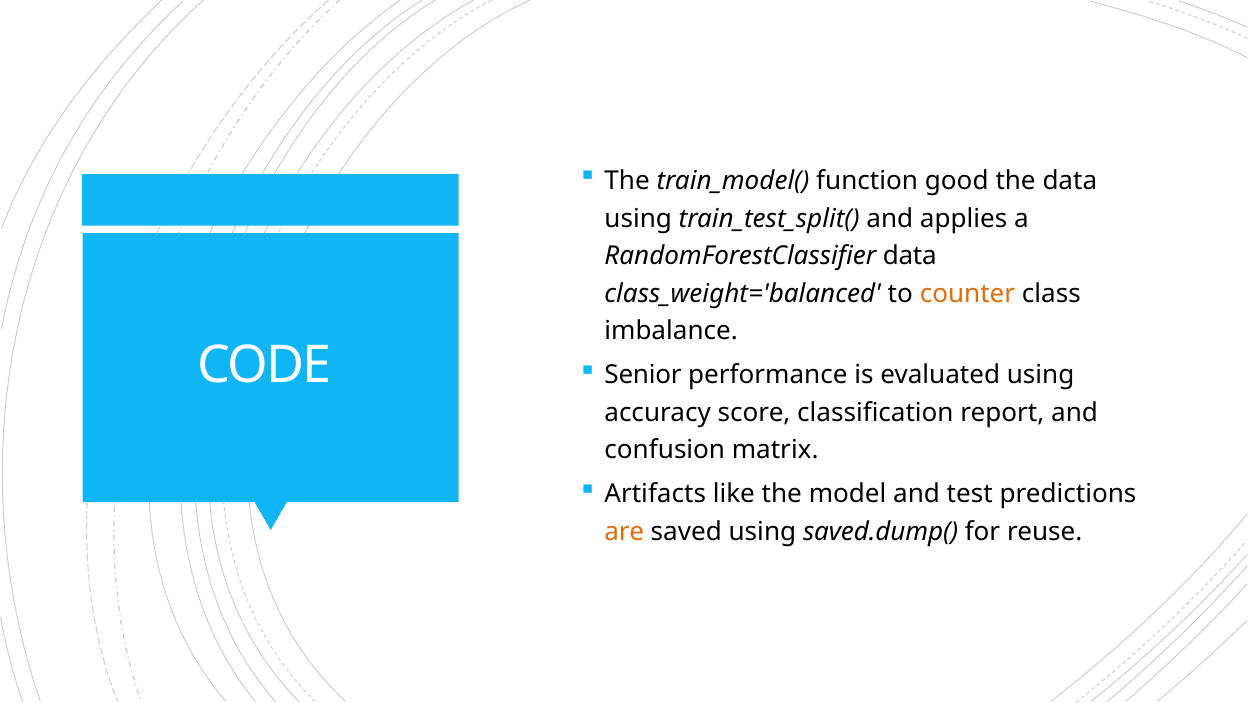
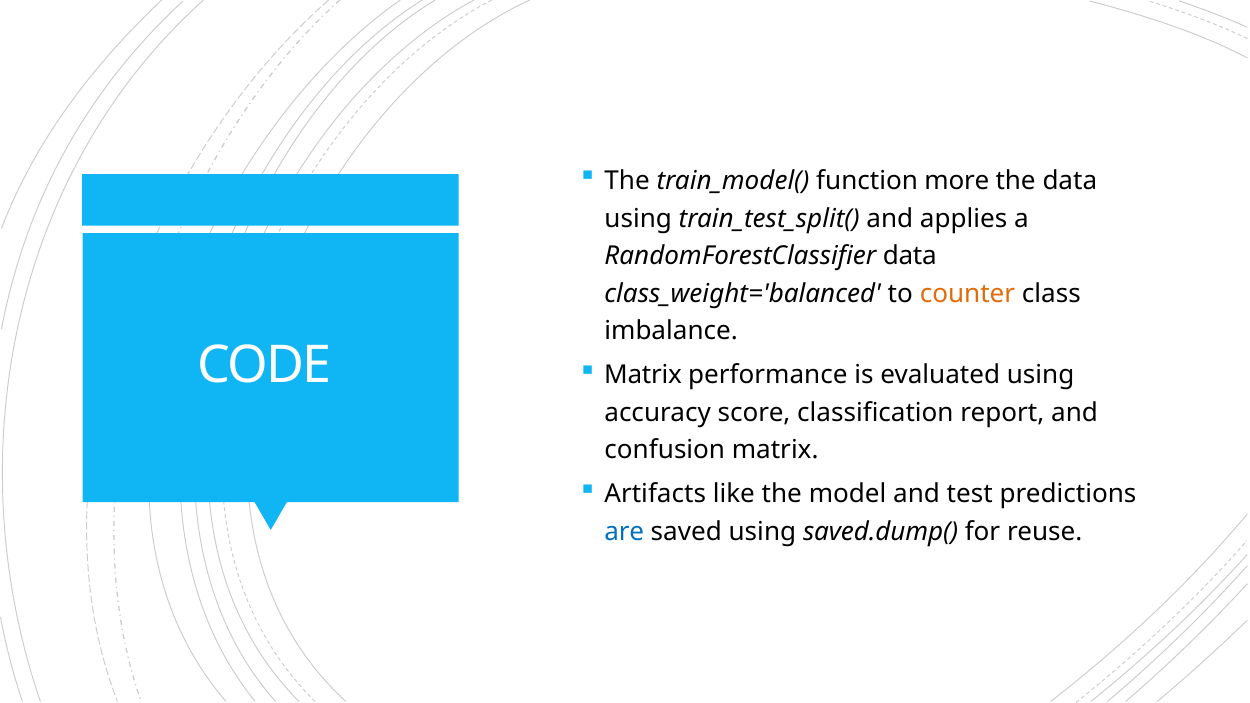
good: good -> more (957, 181)
Senior: Senior -> Matrix (643, 375)
are colour: orange -> blue (624, 532)
